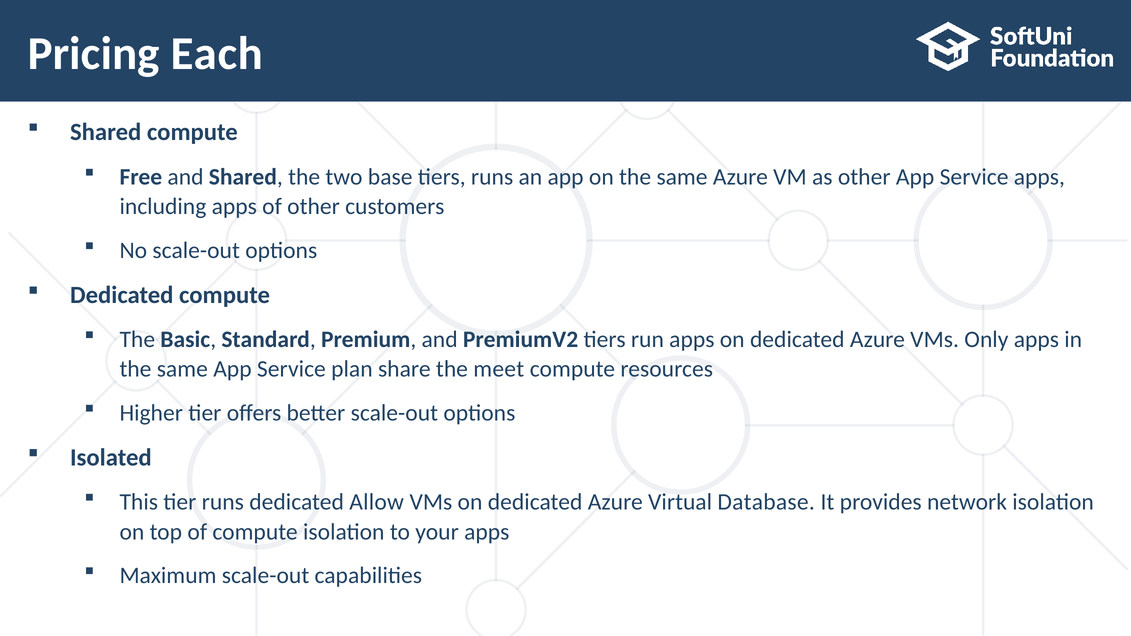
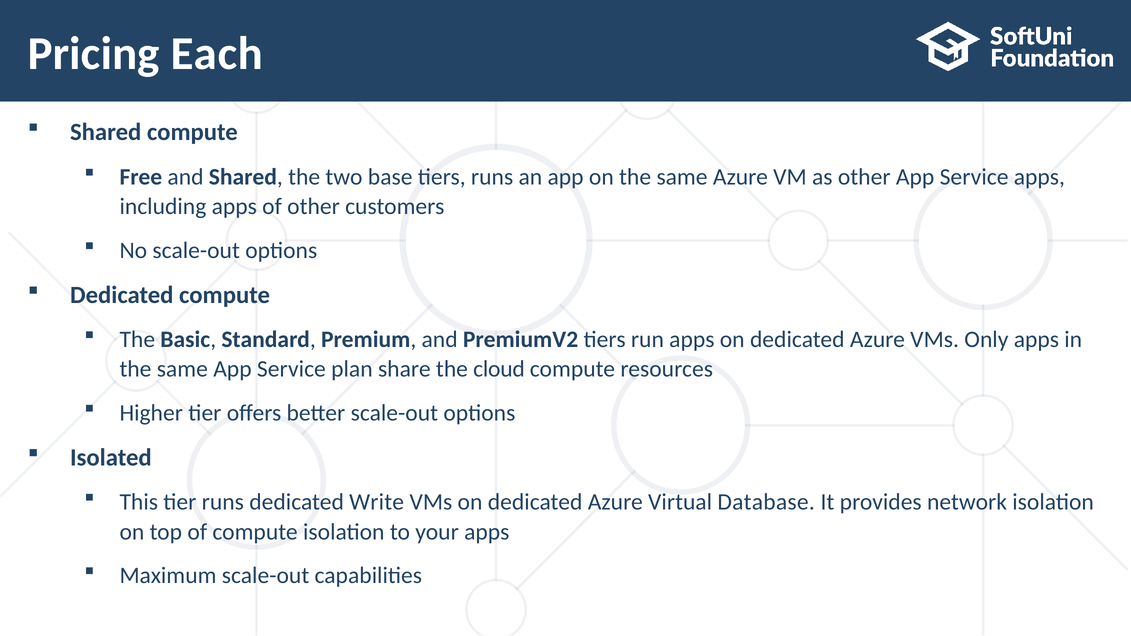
meet: meet -> cloud (499, 369)
Allow: Allow -> Write (377, 502)
